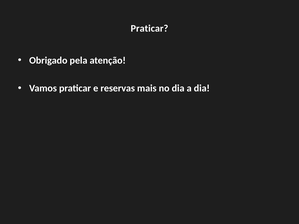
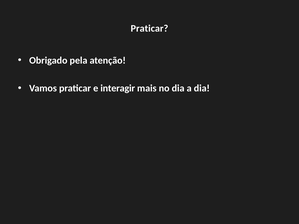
reservas: reservas -> interagir (118, 88)
